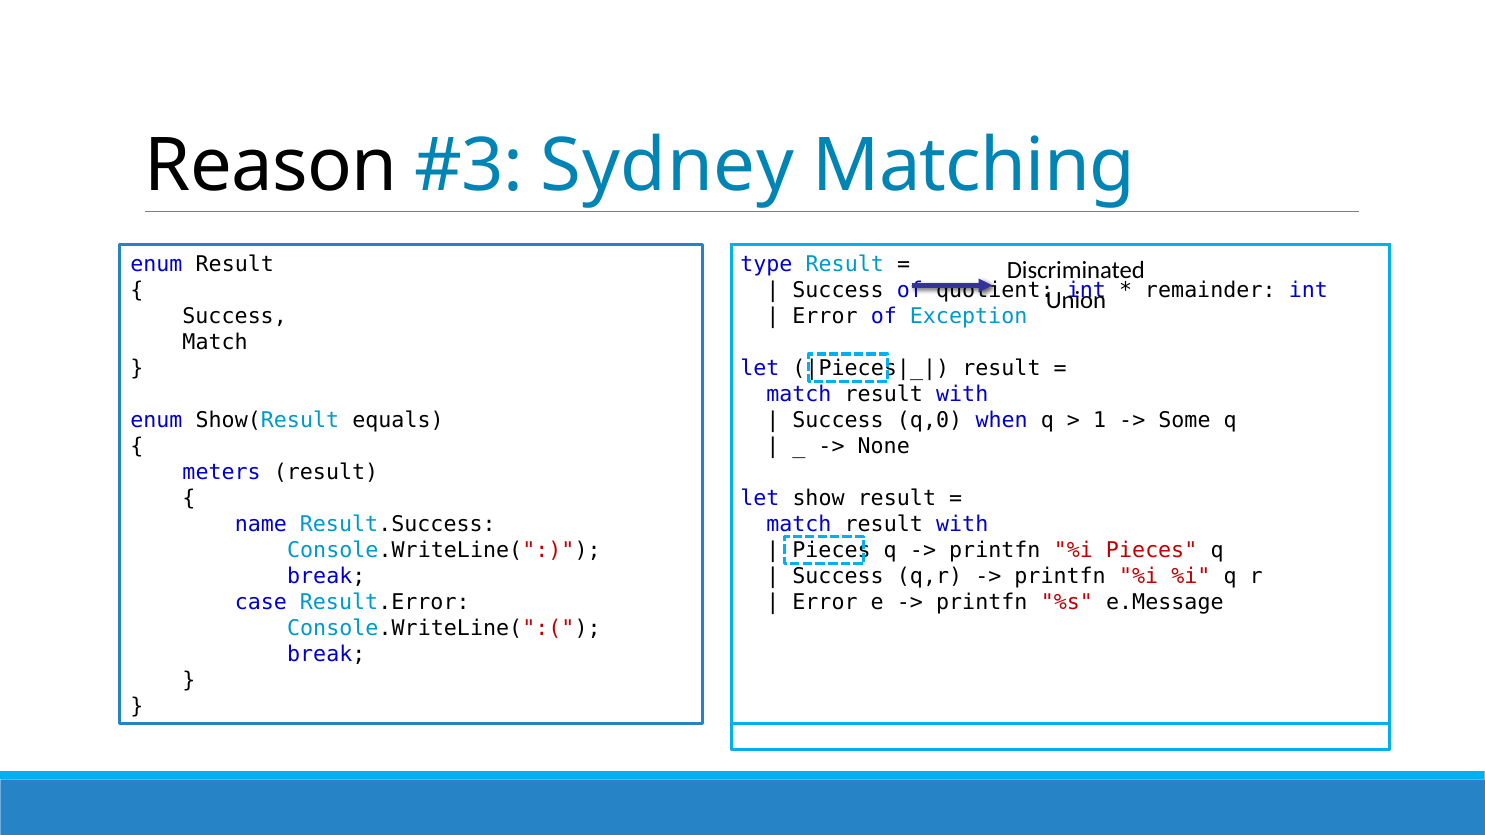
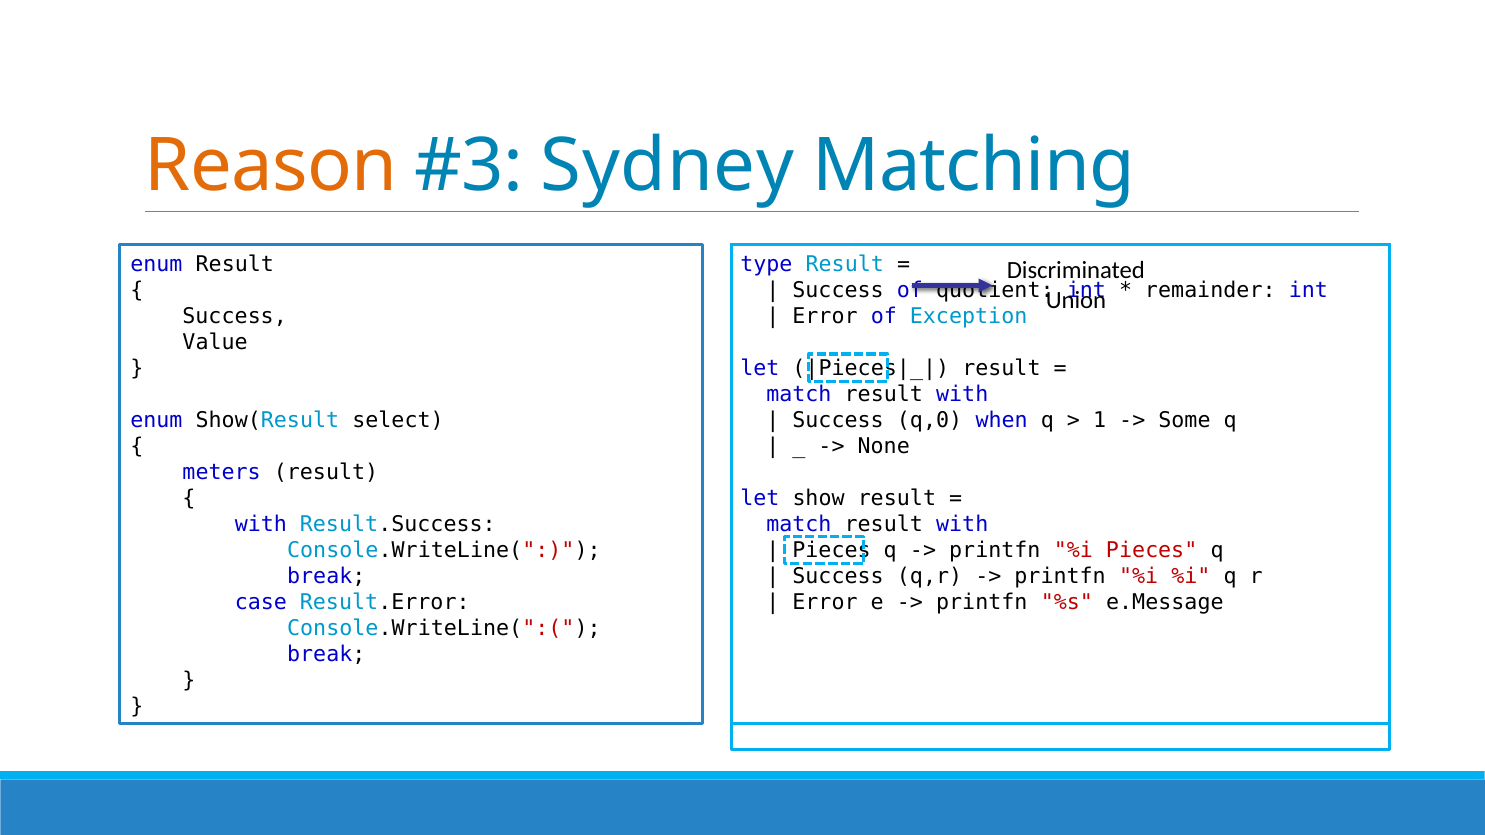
Reason colour: black -> orange (271, 166)
Match: Match -> Value (215, 343)
equals: equals -> select (398, 421)
name: name -> with (261, 525)
